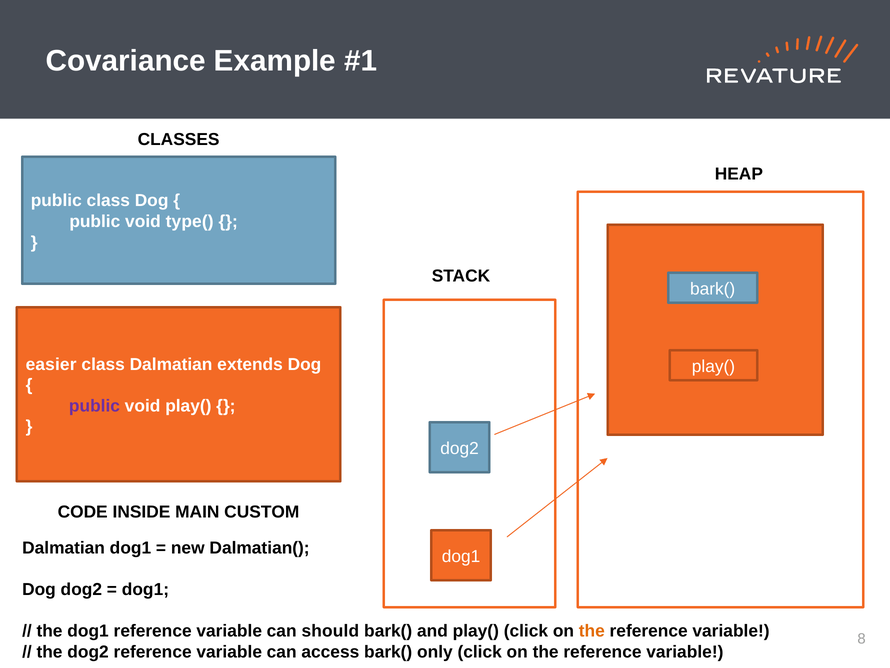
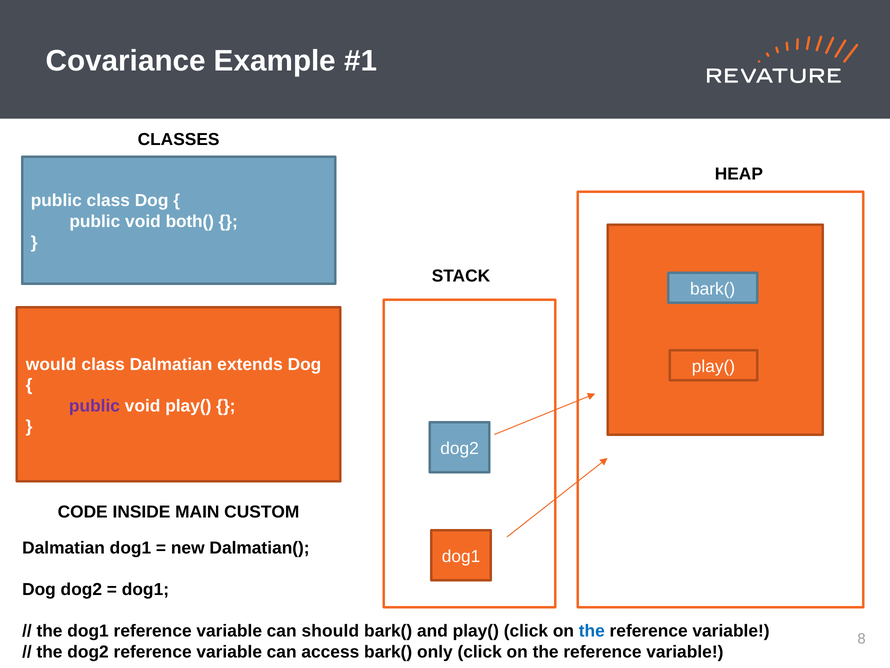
type(: type( -> both( (190, 221)
easier: easier -> would (51, 364)
the colour: orange -> blue (592, 631)
